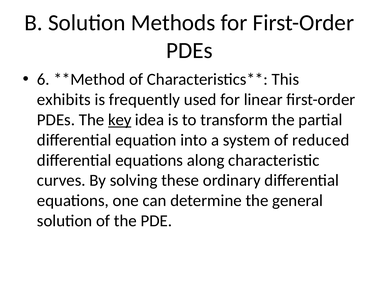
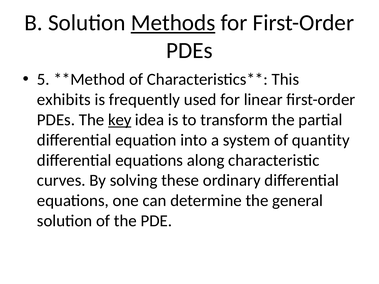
Methods underline: none -> present (173, 23)
6: 6 -> 5 (43, 80)
reduced: reduced -> quantity (321, 140)
